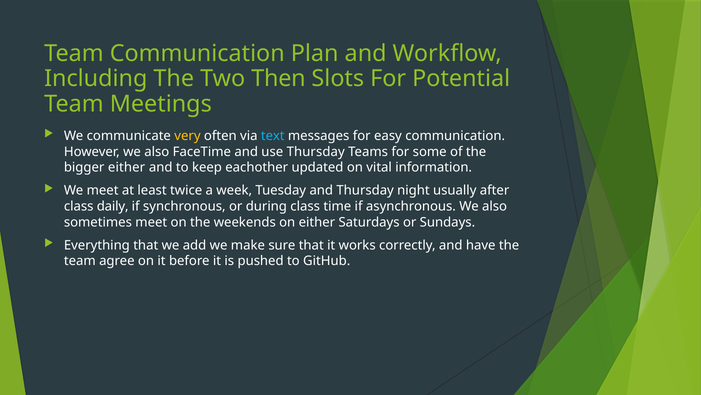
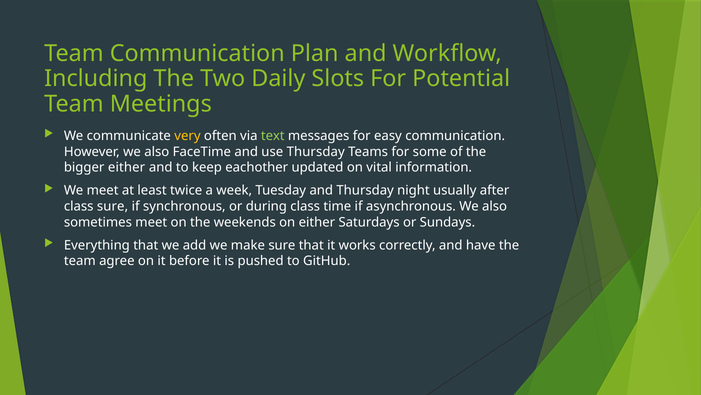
Then: Then -> Daily (278, 79)
text colour: light blue -> light green (273, 136)
class daily: daily -> sure (113, 206)
